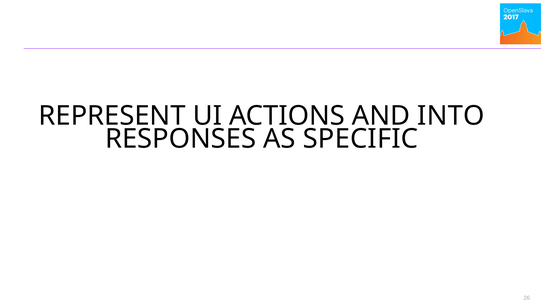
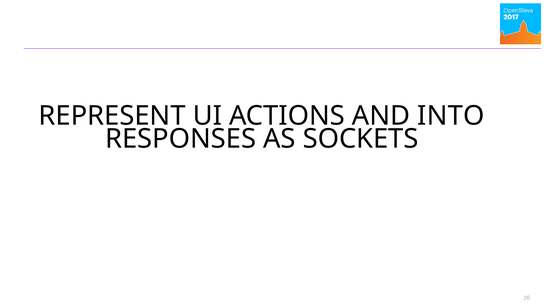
SPECIFIC: SPECIFIC -> SOCKETS (361, 139)
